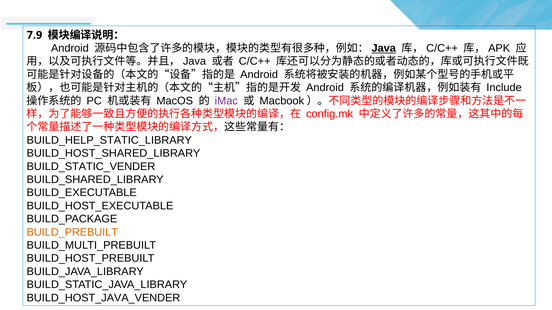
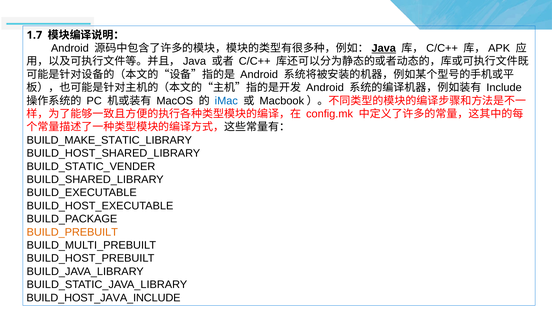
7.9: 7.9 -> 1.7 (34, 35)
iMac colour: purple -> blue (226, 101)
BUILD_HELP_STATIC_LIBRARY: BUILD_HELP_STATIC_LIBRARY -> BUILD_MAKE_STATIC_LIBRARY (109, 140)
BUILD_HOST_JAVA_VENDER: BUILD_HOST_JAVA_VENDER -> BUILD_HOST_JAVA_INCLUDE (104, 298)
